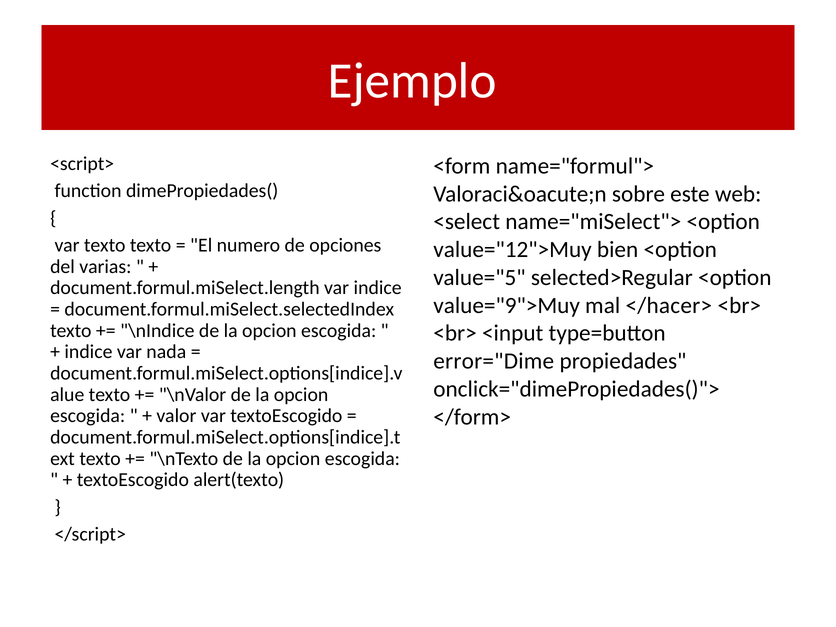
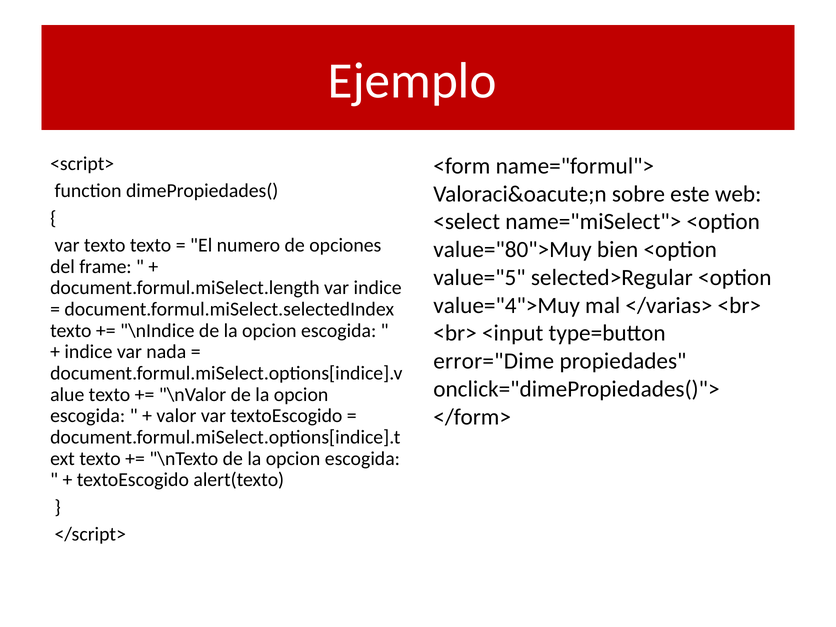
value="12">Muy: value="12">Muy -> value="80">Muy (513, 250)
varias: varias -> frame (105, 267)
value="9">Muy: value="9">Muy -> value="4">Muy (507, 305)
</hacer>: </hacer> -> </varias> (669, 305)
